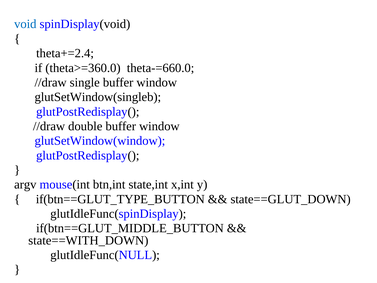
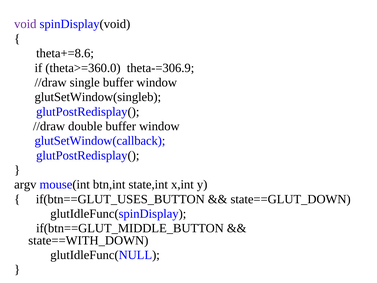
void colour: blue -> purple (25, 24)
theta+=2.4: theta+=2.4 -> theta+=8.6 (65, 53)
theta-=660.0: theta-=660.0 -> theta-=306.9 (161, 68)
glutSetWindow(window: glutSetWindow(window -> glutSetWindow(callback (100, 141)
if(btn==GLUT_TYPE_BUTTON: if(btn==GLUT_TYPE_BUTTON -> if(btn==GLUT_USES_BUTTON (120, 199)
